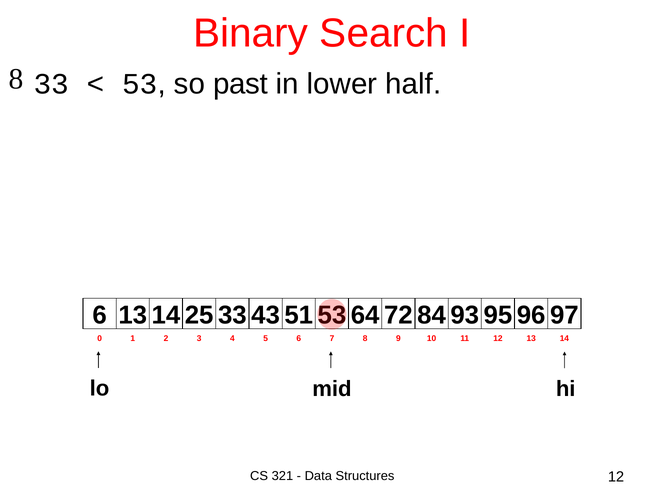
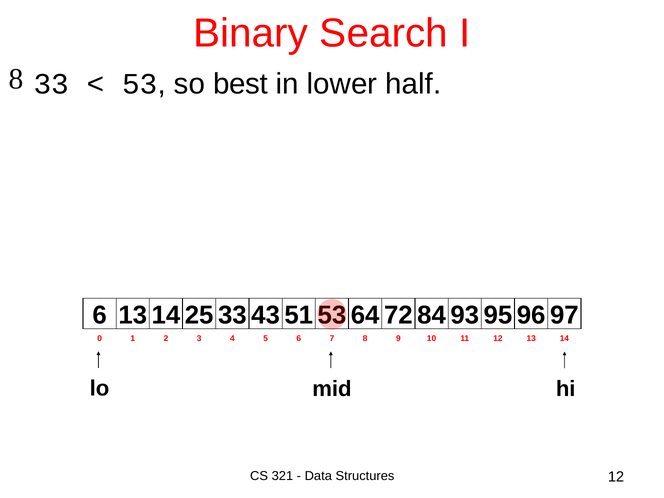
past: past -> best (240, 84)
